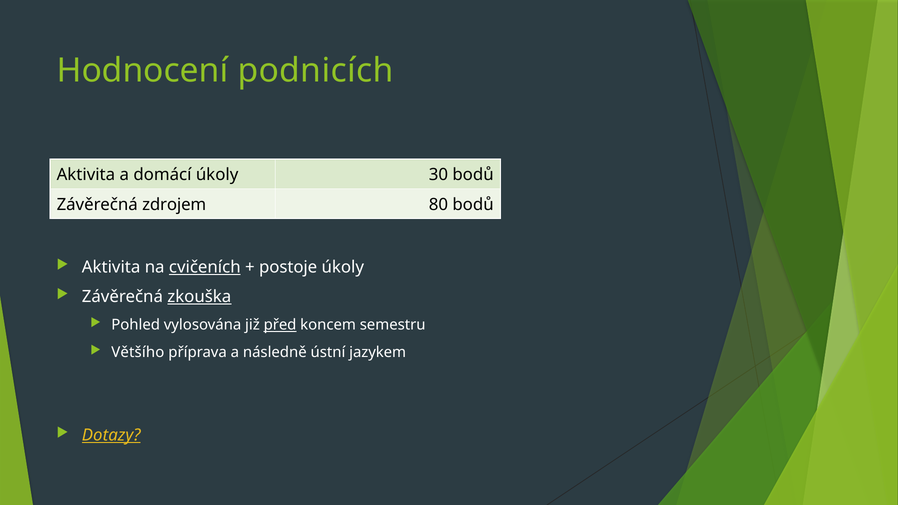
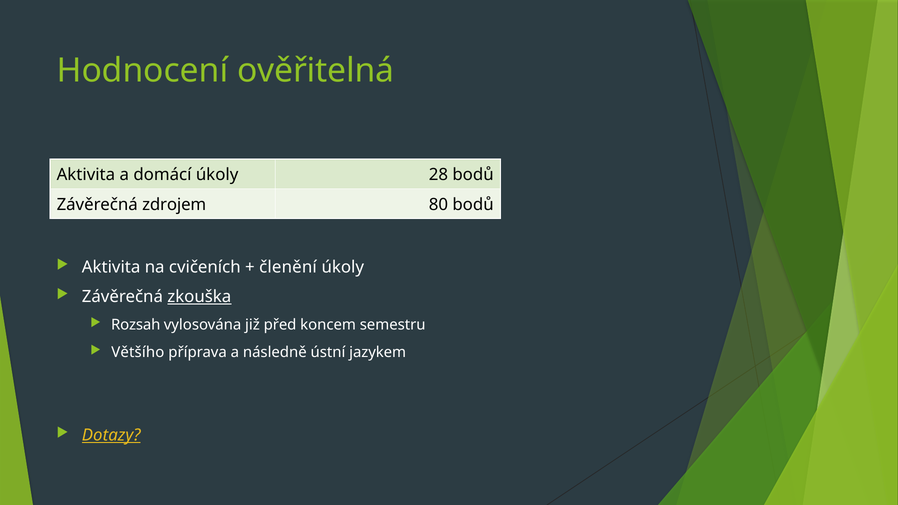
podnicích: podnicích -> ověřitelná (316, 71)
30: 30 -> 28 (438, 175)
cvičeních underline: present -> none (205, 267)
postoje: postoje -> členění (288, 267)
Pohled: Pohled -> Rozsah (136, 325)
před underline: present -> none (280, 325)
